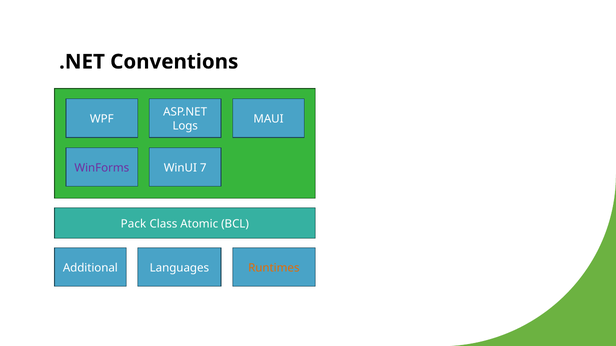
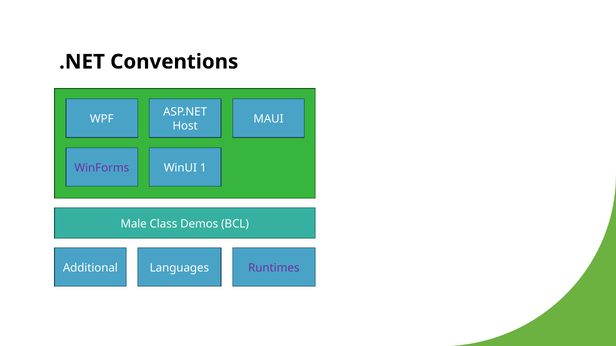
Logs: Logs -> Host (185, 126)
7: 7 -> 1 (203, 168)
Pack: Pack -> Male (134, 224)
Atomic: Atomic -> Demos (199, 224)
Runtimes colour: orange -> purple (274, 268)
